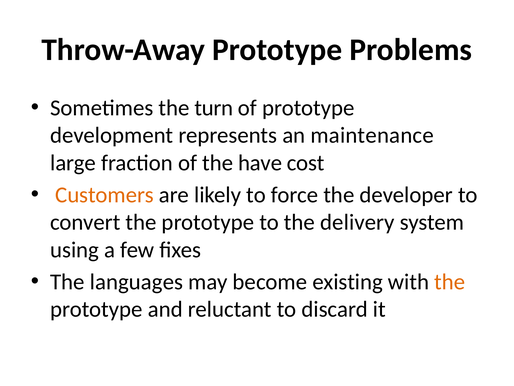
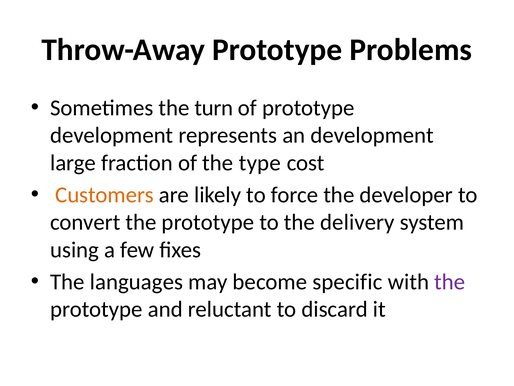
an maintenance: maintenance -> development (372, 135)
have: have -> type (260, 163)
existing: existing -> specific (347, 281)
the colour: orange -> purple (450, 281)
